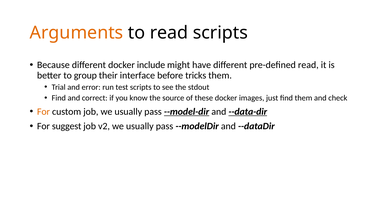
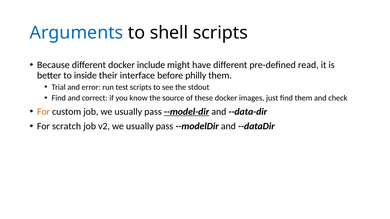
Arguments colour: orange -> blue (77, 33)
to read: read -> shell (169, 33)
group: group -> inside (85, 76)
tricks: tricks -> philly (196, 76)
--data-dir underline: present -> none (248, 112)
suggest: suggest -> scratch (67, 126)
